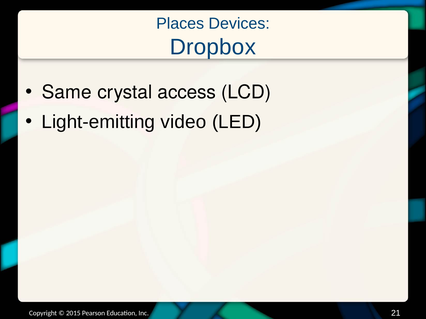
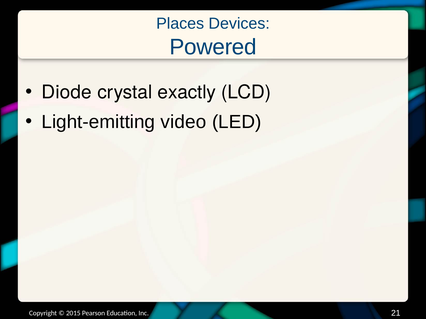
Dropbox: Dropbox -> Powered (213, 47)
Same: Same -> Diode (67, 93)
access: access -> exactly (187, 93)
